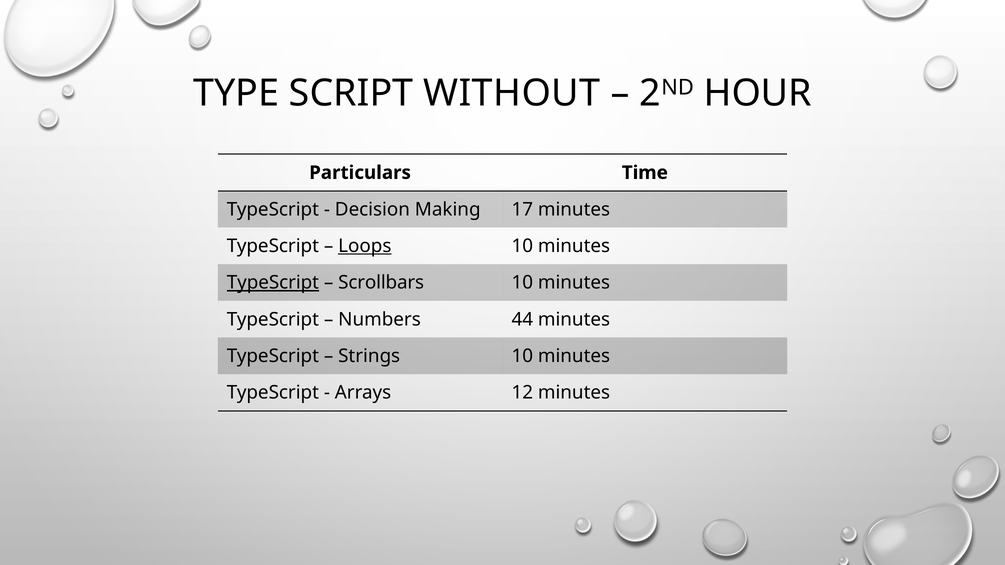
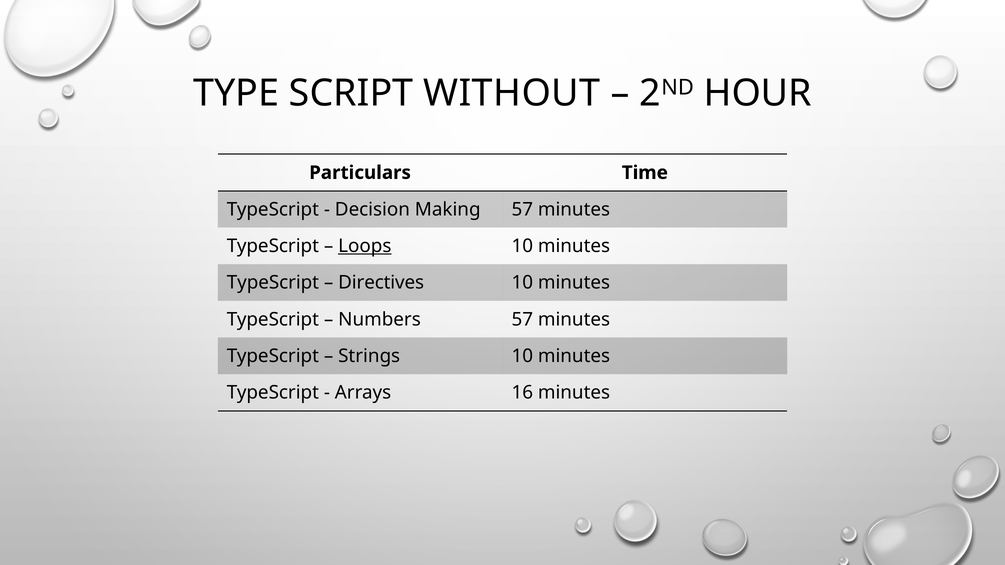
Making 17: 17 -> 57 (522, 209)
TypeScript underline: present -> none (273, 283)
Scrollbars: Scrollbars -> Directives (381, 283)
Numbers 44: 44 -> 57 (522, 319)
12: 12 -> 16 (522, 393)
